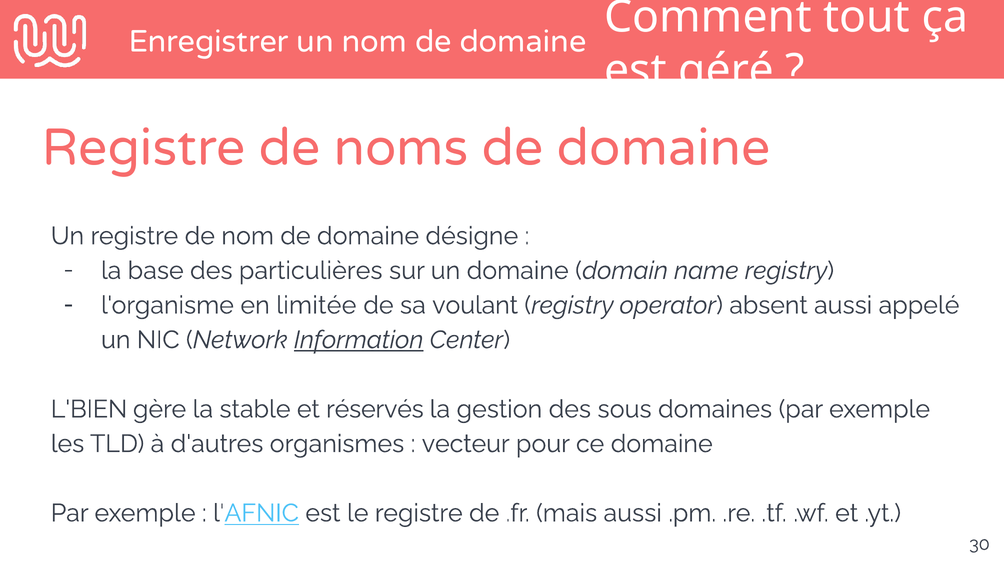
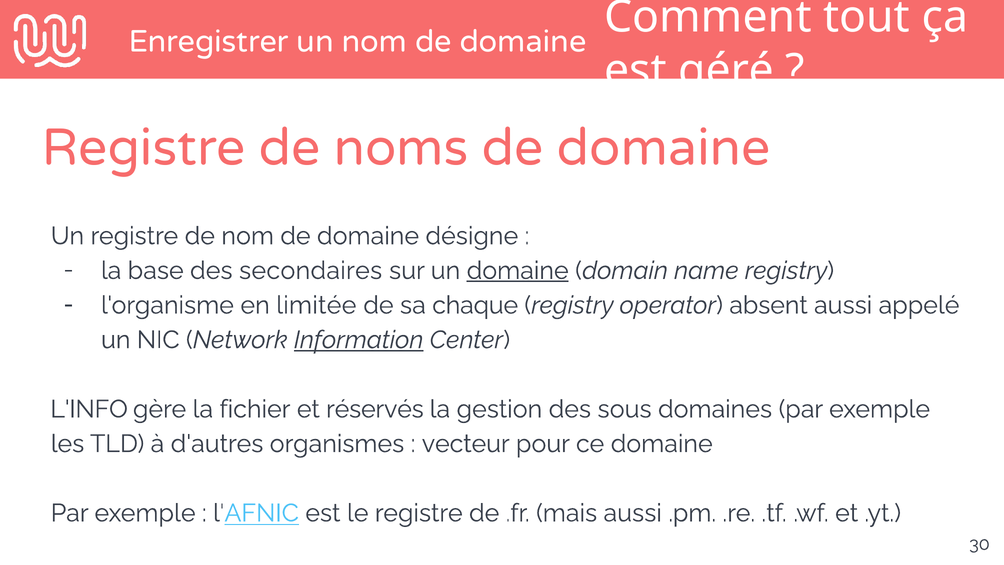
particulières: particulières -> secondaires (311, 271)
domaine underline: none -> present (518, 271)
voulant: voulant -> chaque (475, 305)
L'BIEN: L'BIEN -> L'INFO (89, 409)
stable: stable -> fichier (255, 409)
